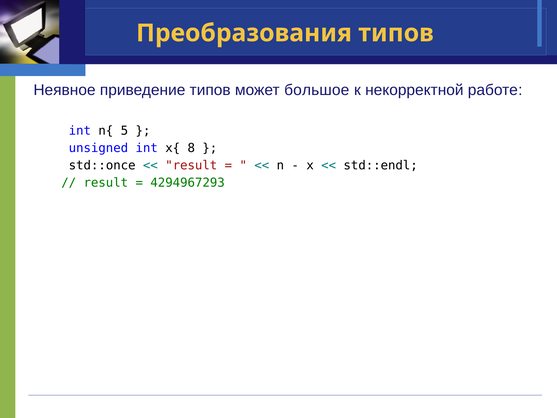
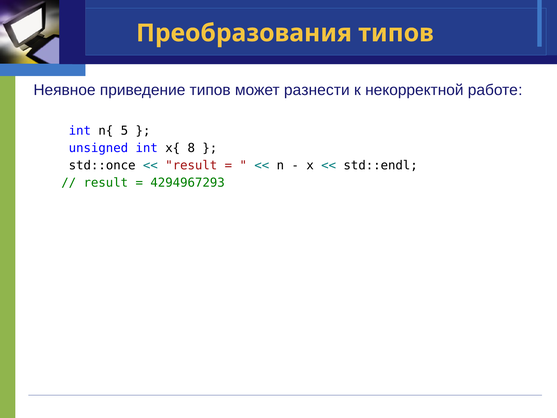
большое: большое -> разнести (317, 90)
